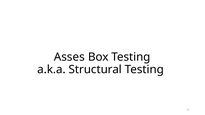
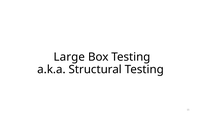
Asses: Asses -> Large (69, 57)
